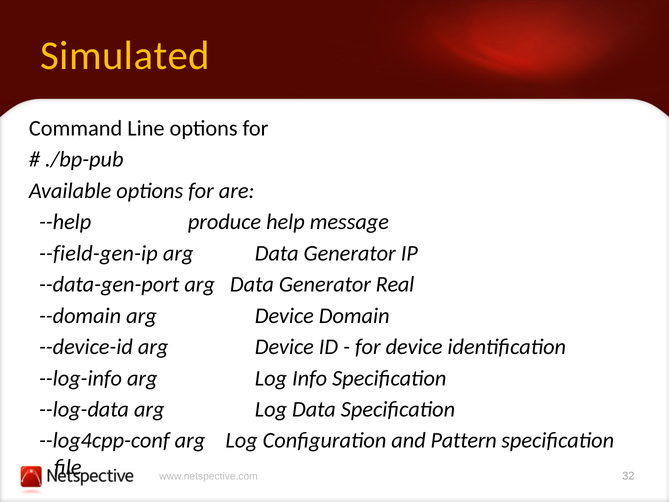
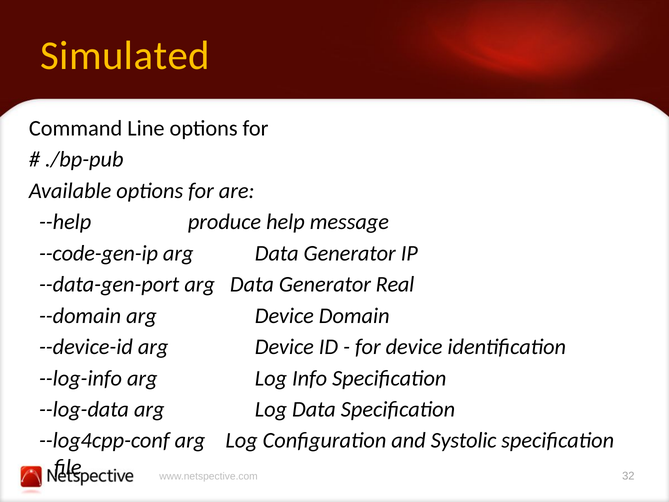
--field-gen-ip: --field-gen-ip -> --code-gen-ip (99, 253)
Pattern: Pattern -> Systolic (464, 440)
